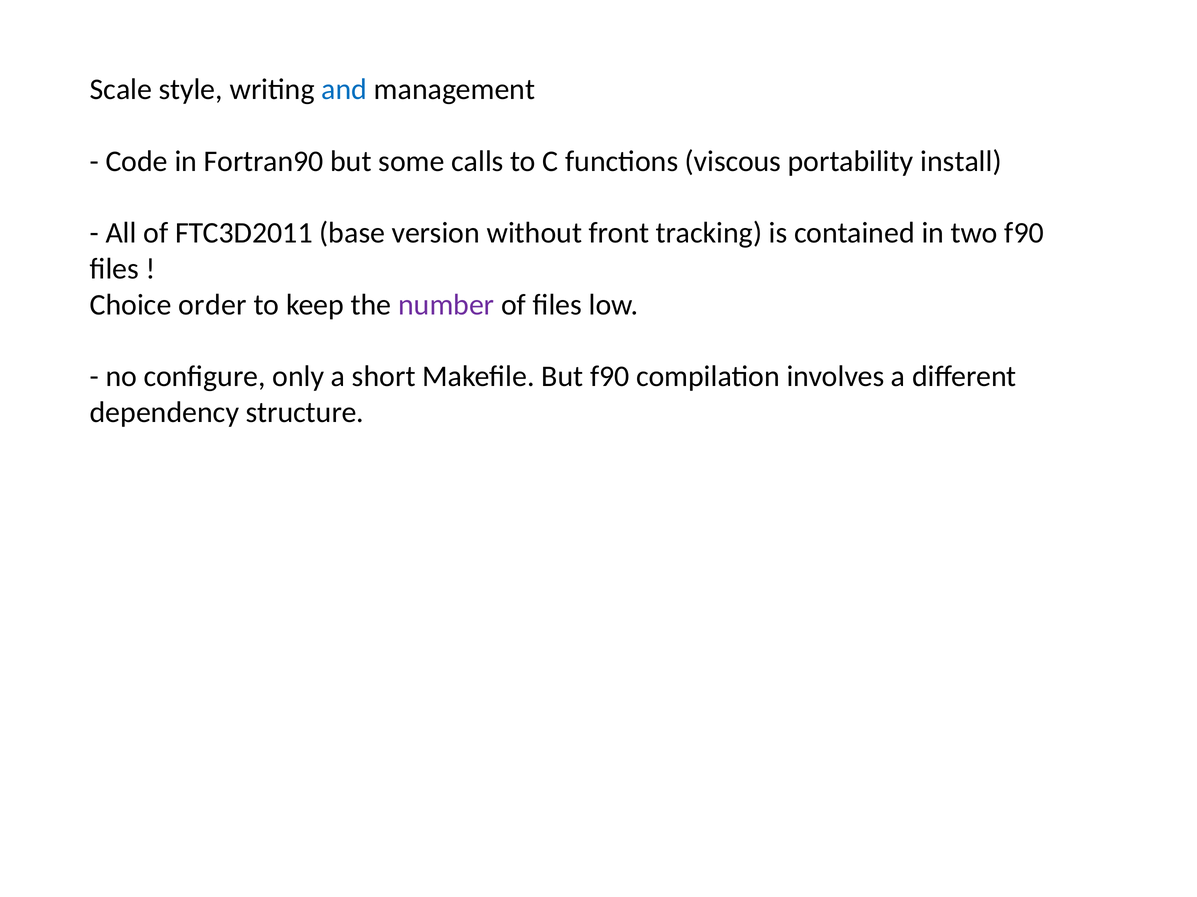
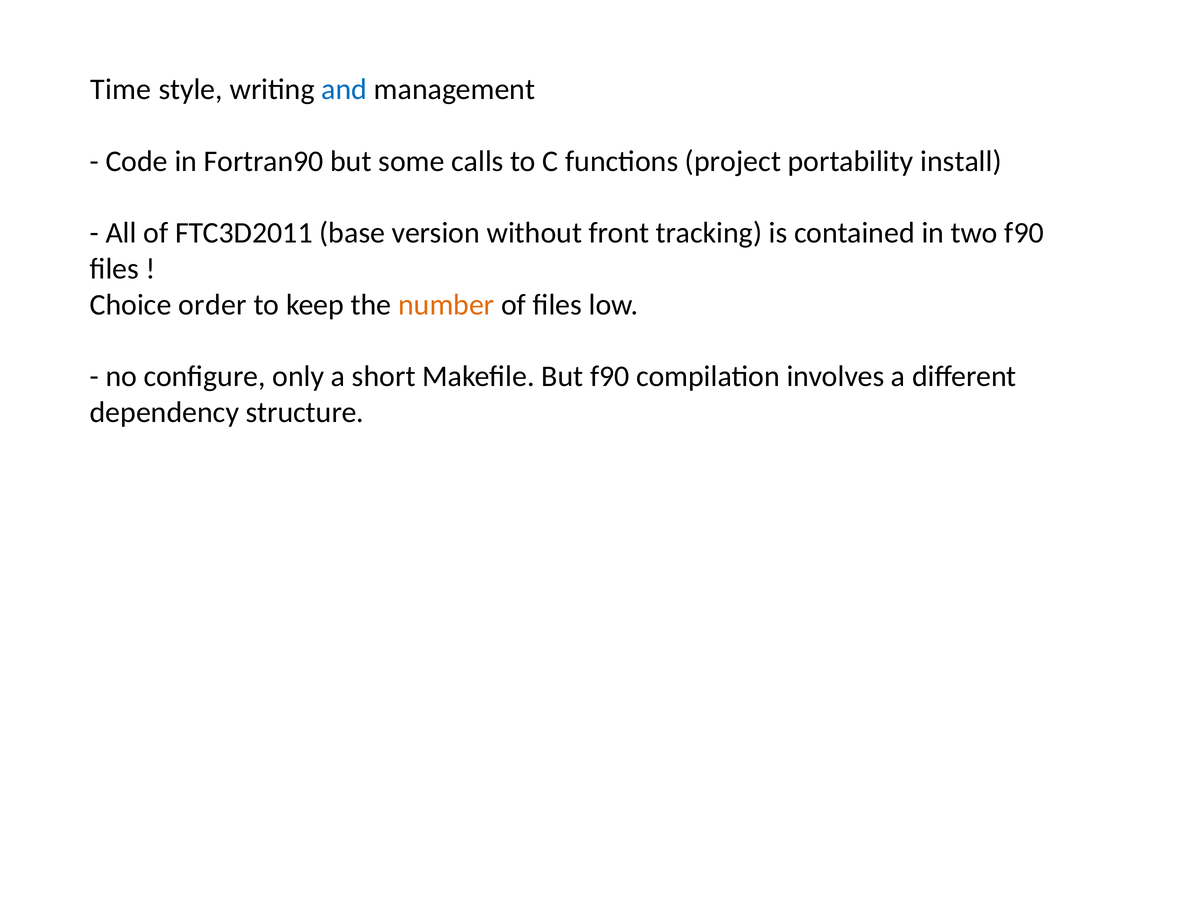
Scale: Scale -> Time (121, 90)
viscous: viscous -> project (733, 161)
number colour: purple -> orange (446, 305)
